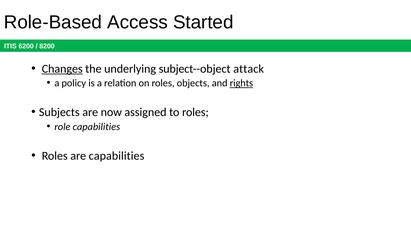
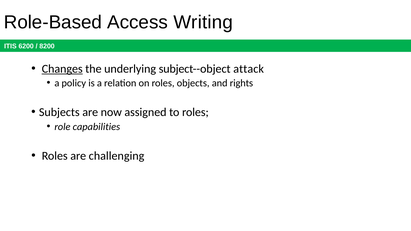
Started: Started -> Writing (203, 22)
rights underline: present -> none (241, 83)
are capabilities: capabilities -> challenging (117, 156)
